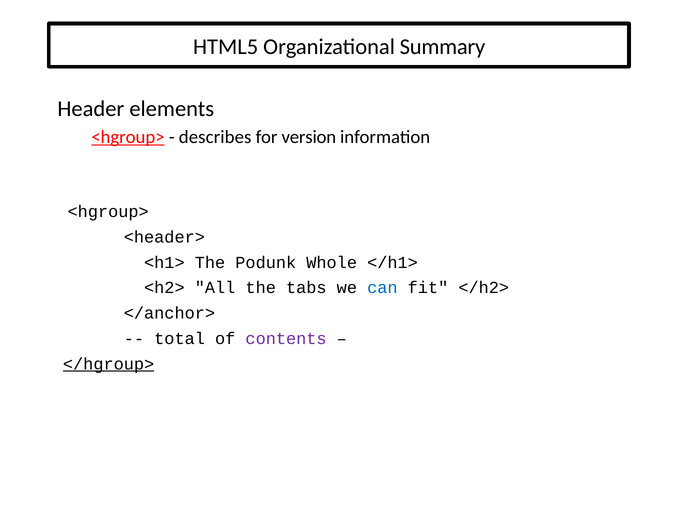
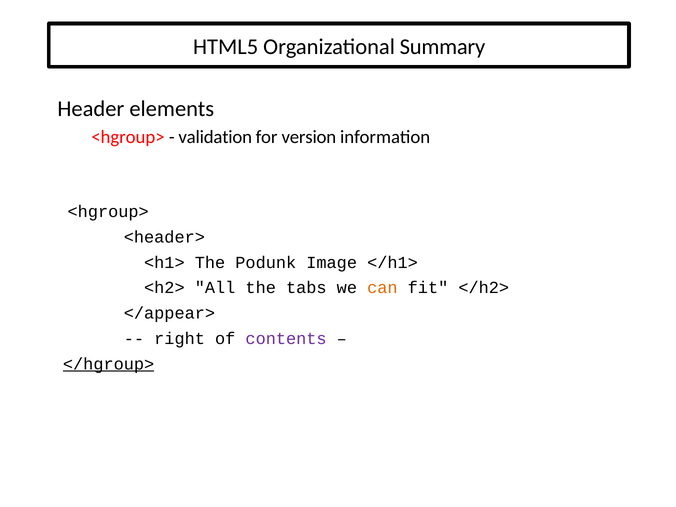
<hgroup> underline: present -> none (128, 137)
describes: describes -> validation (215, 137)
Whole: Whole -> Image (332, 263)
can colour: blue -> orange (382, 288)
</anchor>: </anchor> -> </appear> (169, 313)
total: total -> right (180, 339)
